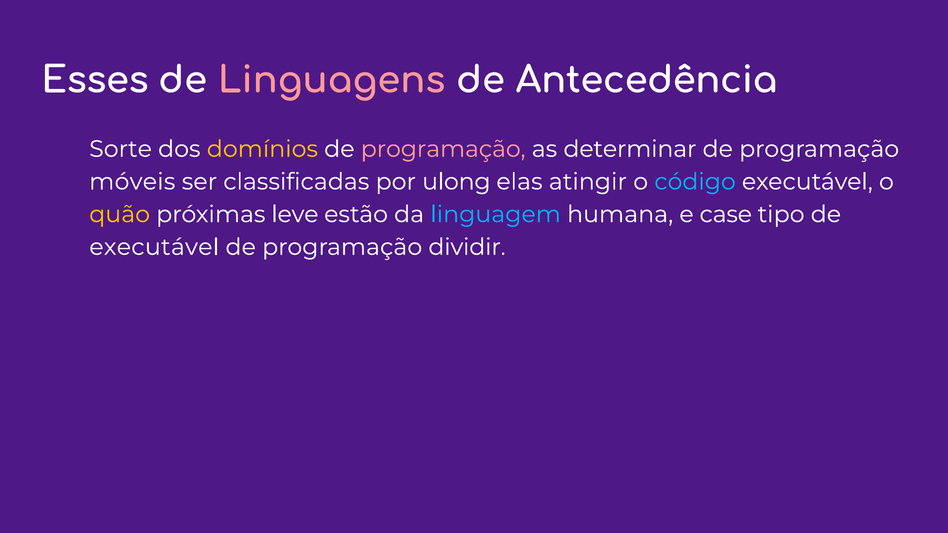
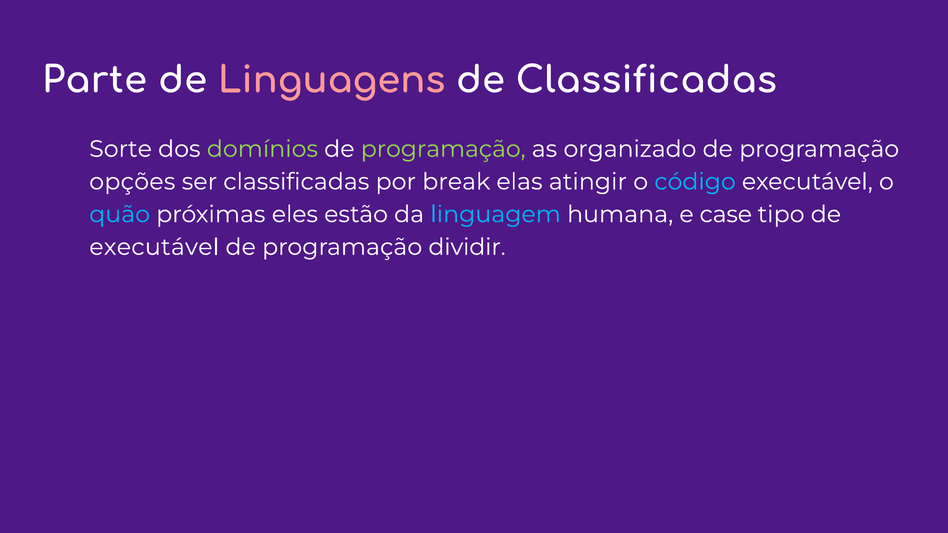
Esses: Esses -> Parte (95, 80)
de Antecedência: Antecedência -> Classificadas (646, 80)
domínios colour: yellow -> light green (262, 149)
programação colour: pink -> light green (443, 149)
determinar: determinar -> organizado (630, 149)
móveis: móveis -> opções (132, 182)
ulong: ulong -> break (456, 182)
quão colour: yellow -> light blue (120, 214)
leve: leve -> eles (295, 214)
